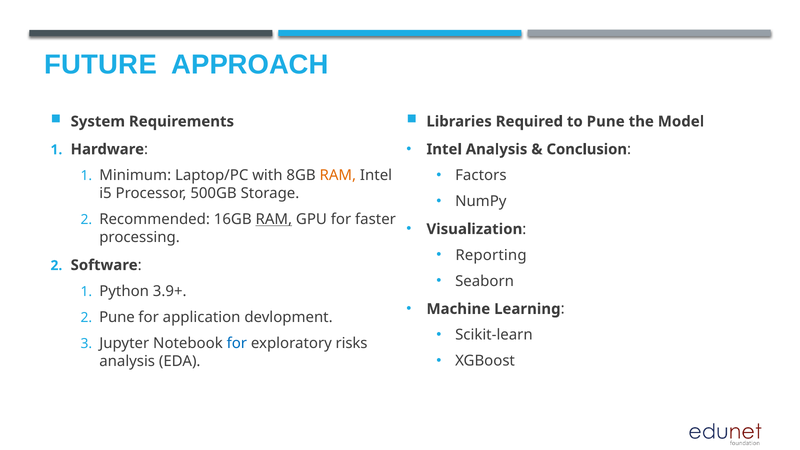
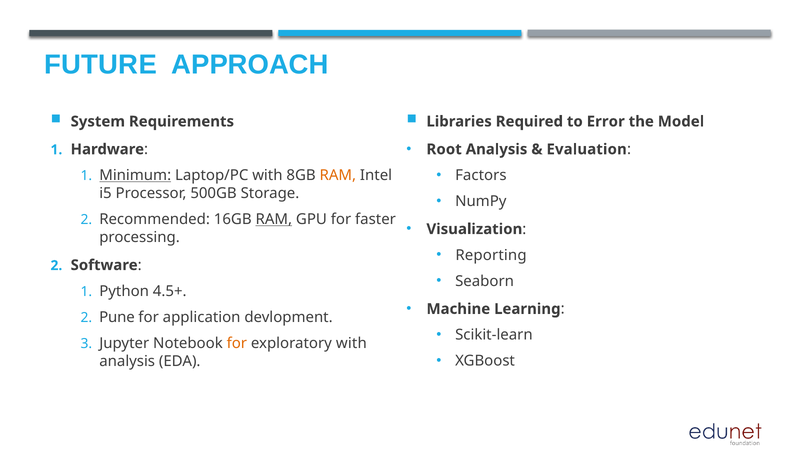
to Pune: Pune -> Error (606, 121)
Intel: Intel -> Root (444, 149)
Conclusion: Conclusion -> Evaluation (587, 149)
Minimum underline: none -> present (135, 175)
3.9+: 3.9+ -> 4.5+ (170, 291)
for colour: blue -> orange (237, 343)
exploratory risks: risks -> with (351, 343)
